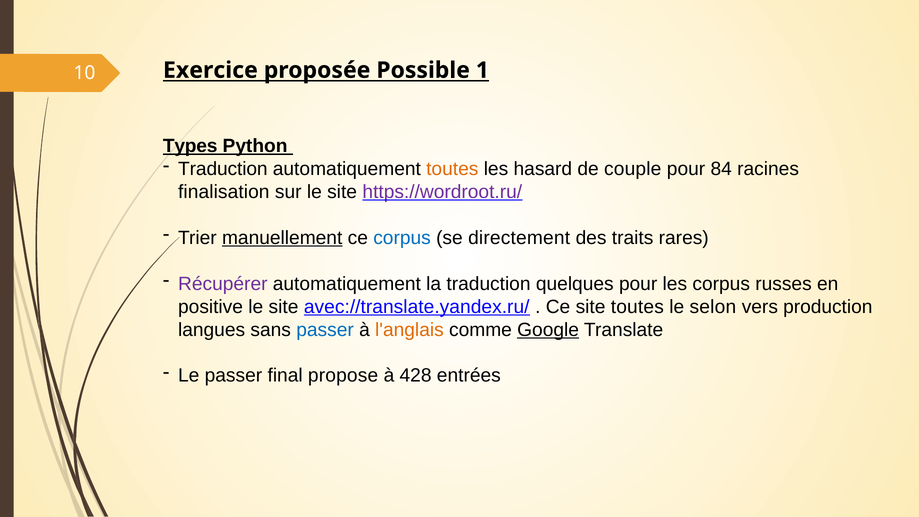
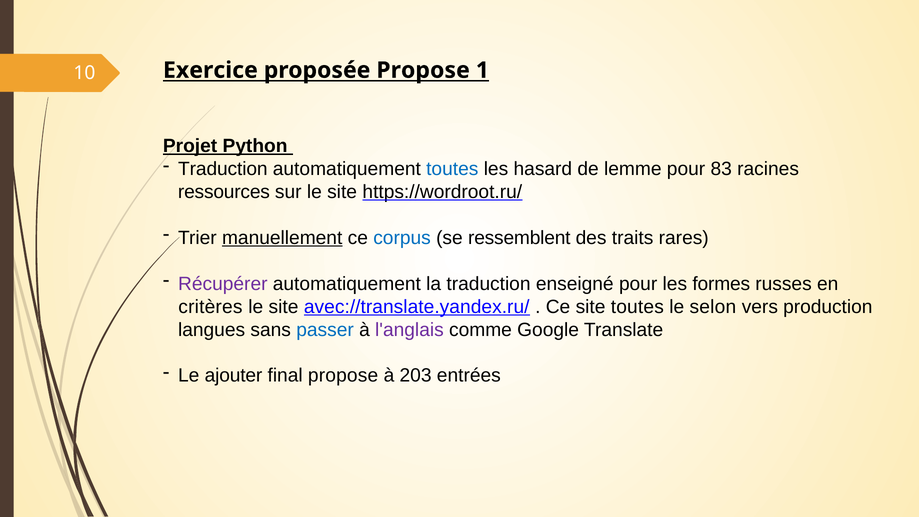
proposée Possible: Possible -> Propose (423, 70)
Types: Types -> Projet (190, 146)
toutes colour: orange -> blue (452, 169)
couple: couple -> lemme (633, 169)
84: 84 -> 83 (721, 169)
finalisation: finalisation -> ressources (224, 192)
https://wordroot.ru/ colour: purple -> black (442, 192)
directement: directement -> ressemblent (519, 238)
quelques: quelques -> enseigné (575, 284)
les corpus: corpus -> formes (721, 284)
positive: positive -> critères (210, 307)
l'anglais colour: orange -> purple (409, 330)
Google underline: present -> none (548, 330)
Le passer: passer -> ajouter (233, 376)
428: 428 -> 203 (416, 376)
